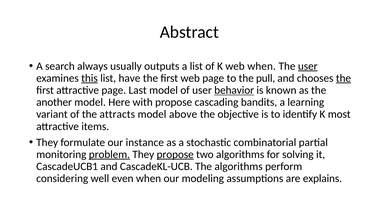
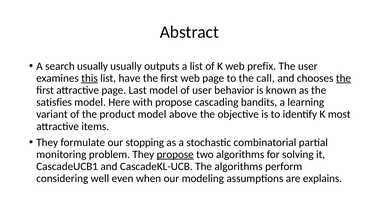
search always: always -> usually (92, 66)
web when: when -> prefix (262, 66)
user underline: present -> none (308, 66)
pull: pull -> call (266, 78)
behavior underline: present -> none (234, 90)
another: another -> satisfies (54, 102)
attracts: attracts -> product (117, 114)
instance: instance -> stopping (145, 142)
problem underline: present -> none (109, 154)
